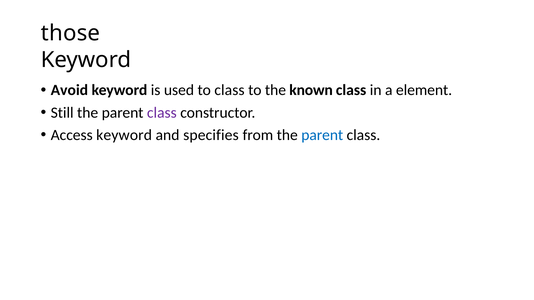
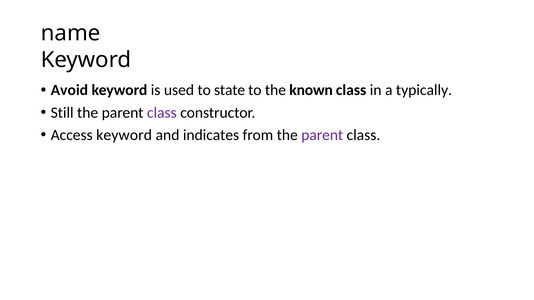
those: those -> name (71, 33)
to class: class -> state (230, 90)
element: element -> typically (424, 90)
specifies: specifies -> indicates (211, 135)
parent colour: blue -> purple (322, 135)
